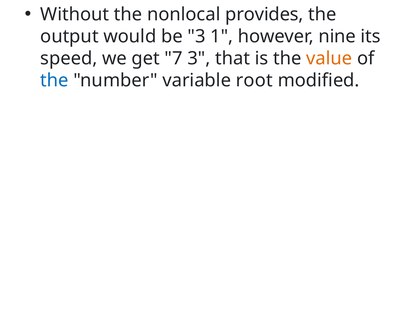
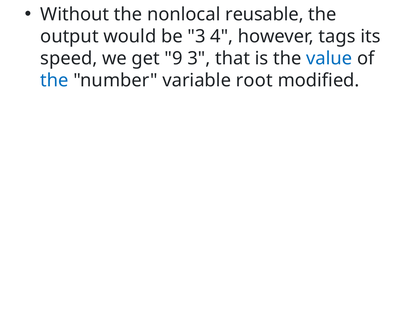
provides: provides -> reusable (264, 14)
1: 1 -> 4 (222, 36)
nine: nine -> tags (337, 36)
7: 7 -> 9 (174, 58)
value colour: orange -> blue (329, 58)
